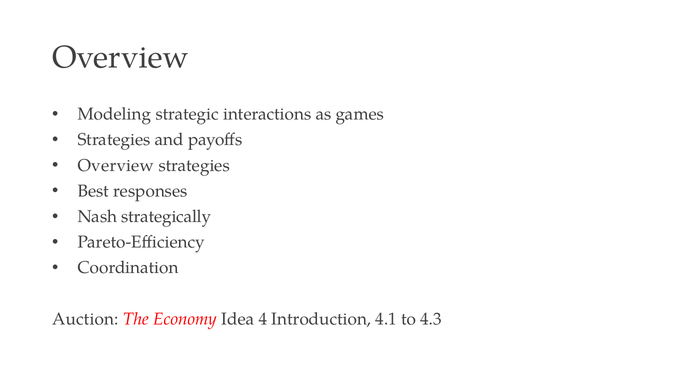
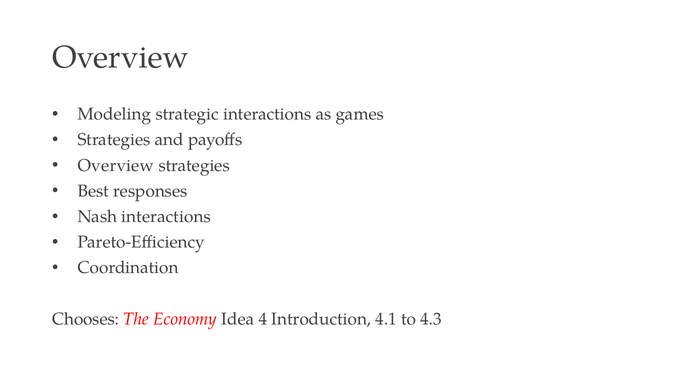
Nash strategically: strategically -> interactions (166, 216)
Auction: Auction -> Chooses (86, 319)
